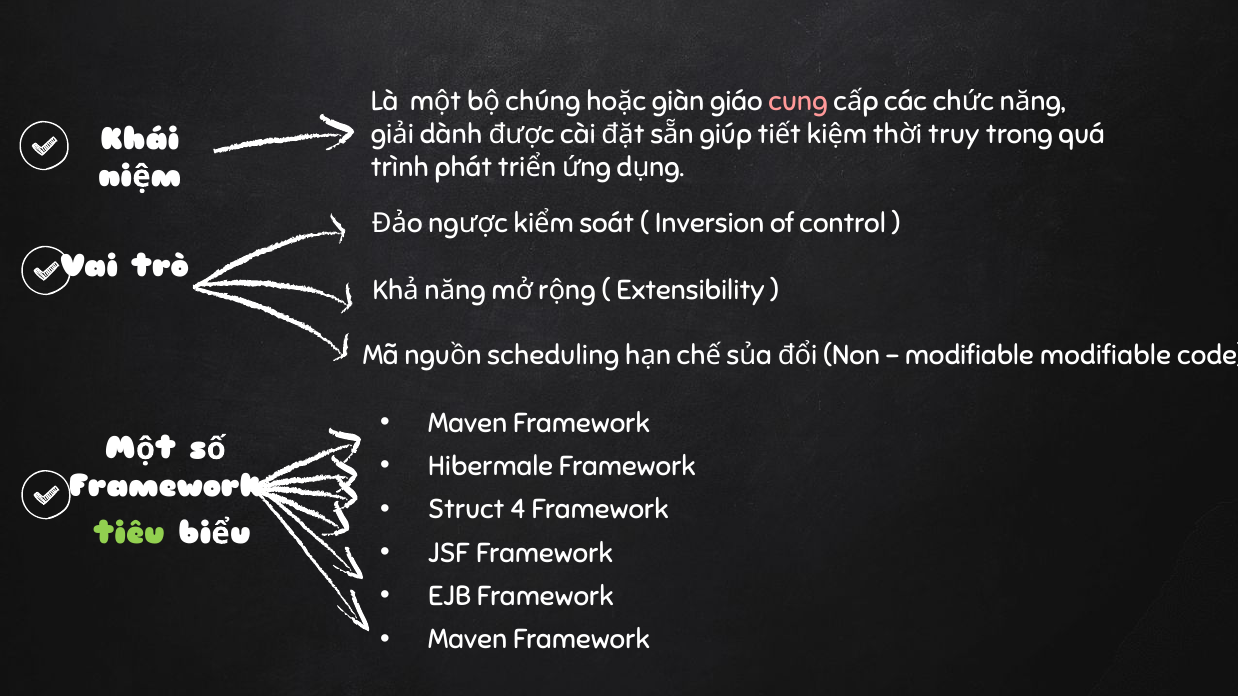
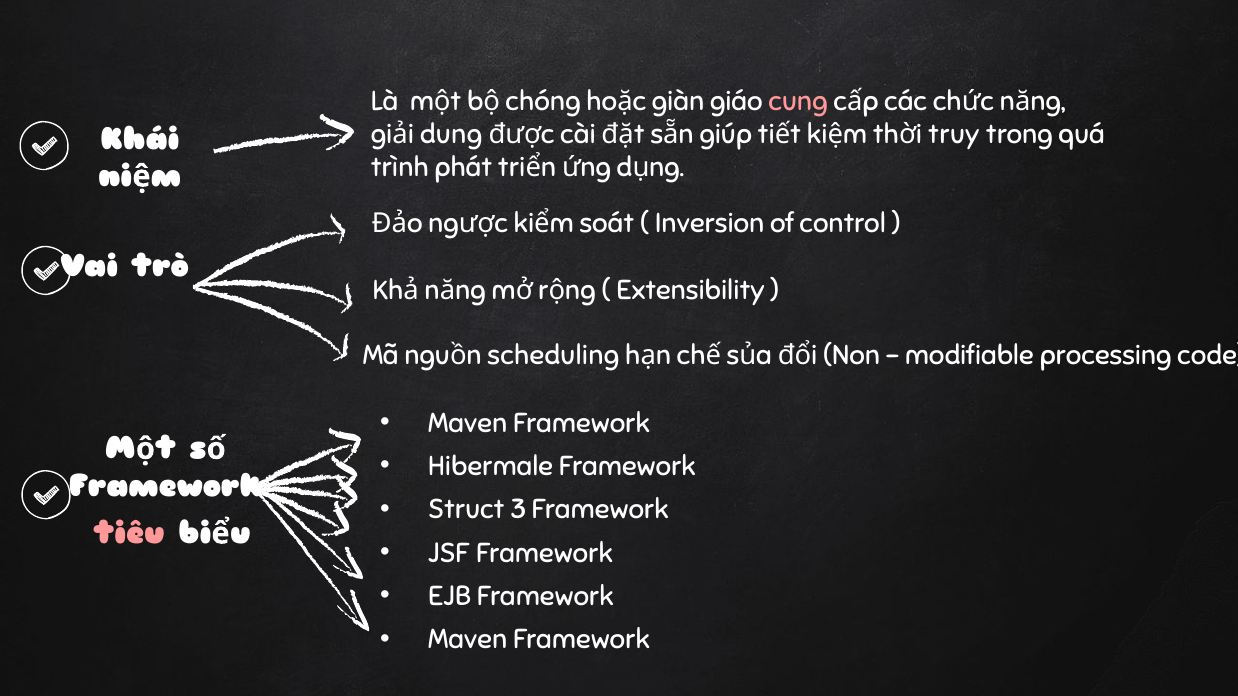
chúng: chúng -> chóng (543, 101)
dành: dành -> dung (451, 134)
modifiable modifiable: modifiable -> processing (1106, 356)
4: 4 -> 3 (518, 510)
tiêu colour: light green -> pink (129, 534)
